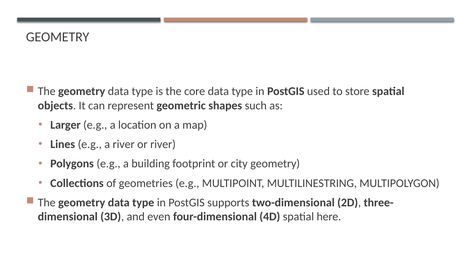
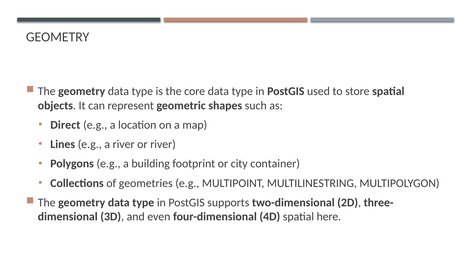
Larger: Larger -> Direct (65, 125)
city geometry: geometry -> container (275, 164)
